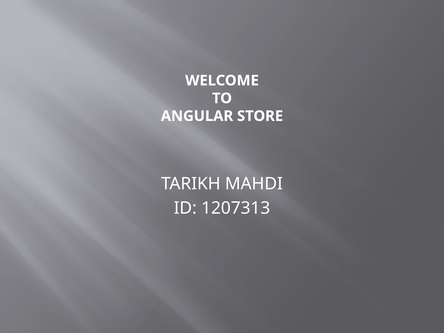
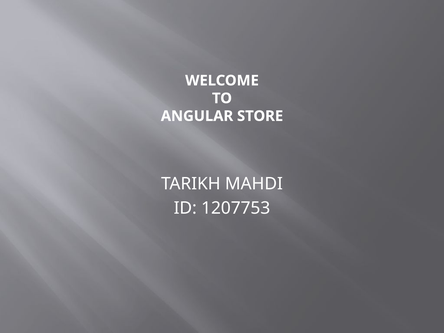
1207313: 1207313 -> 1207753 (236, 208)
